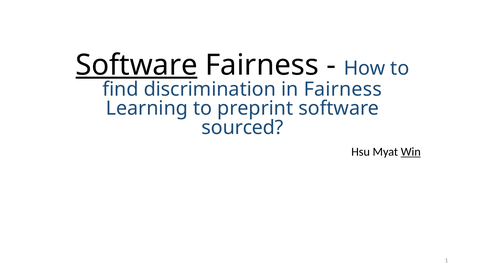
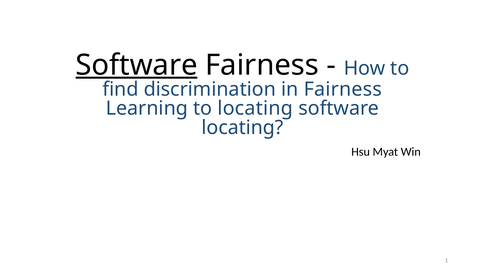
to preprint: preprint -> locating (255, 108)
sourced: sourced -> locating (243, 127)
Win underline: present -> none (411, 152)
